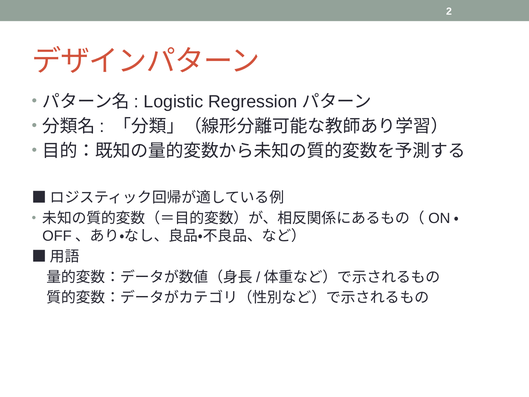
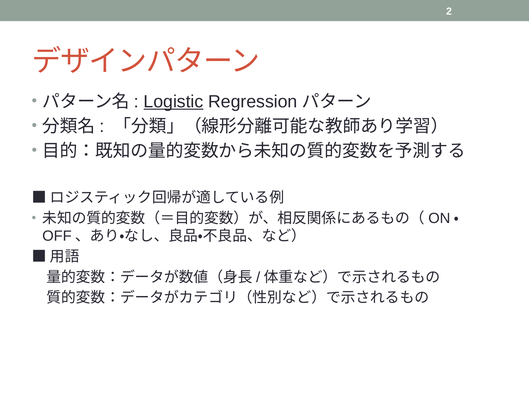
Logistic underline: none -> present (173, 101)
